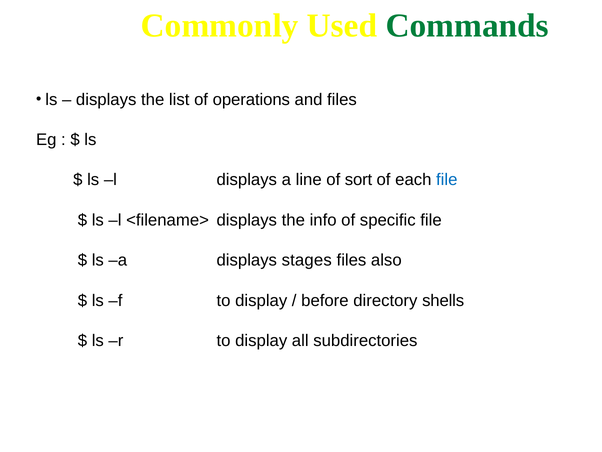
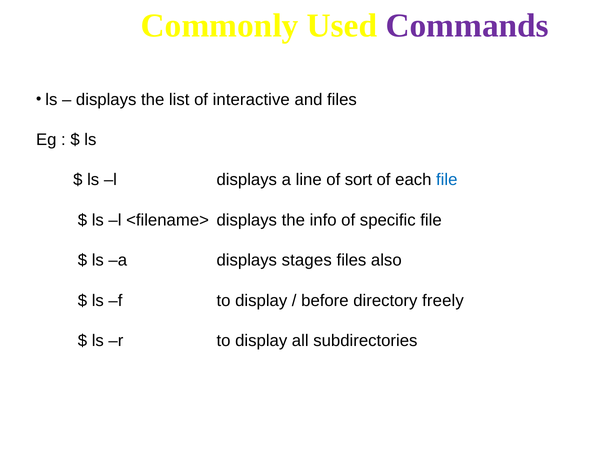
Commands colour: green -> purple (467, 25)
operations: operations -> interactive (251, 99)
shells: shells -> freely (443, 300)
